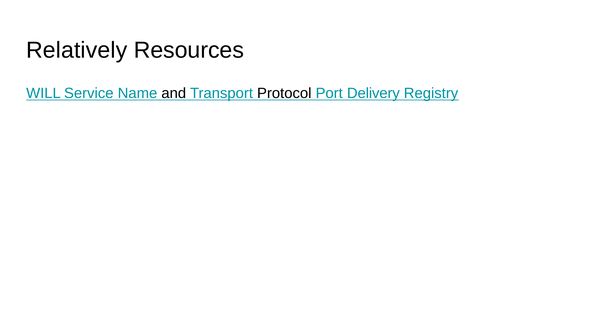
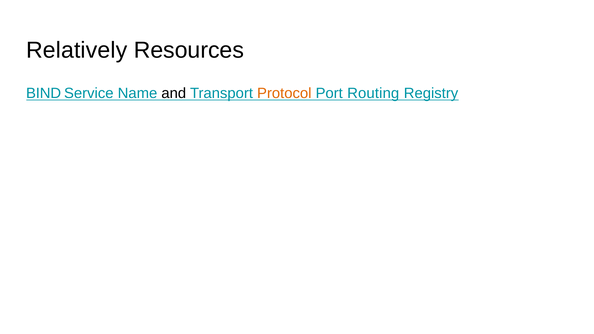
WILL: WILL -> BIND (44, 93)
Protocol colour: black -> orange (284, 93)
Delivery: Delivery -> Routing (373, 93)
